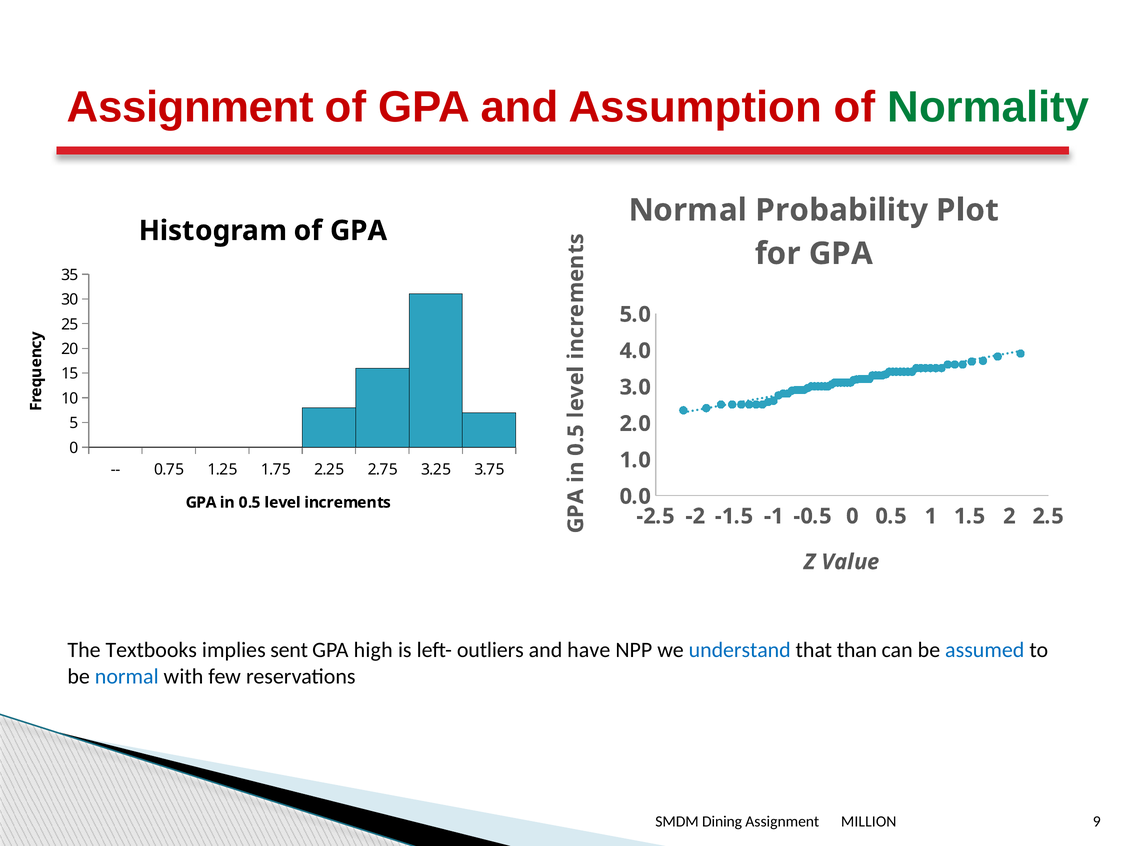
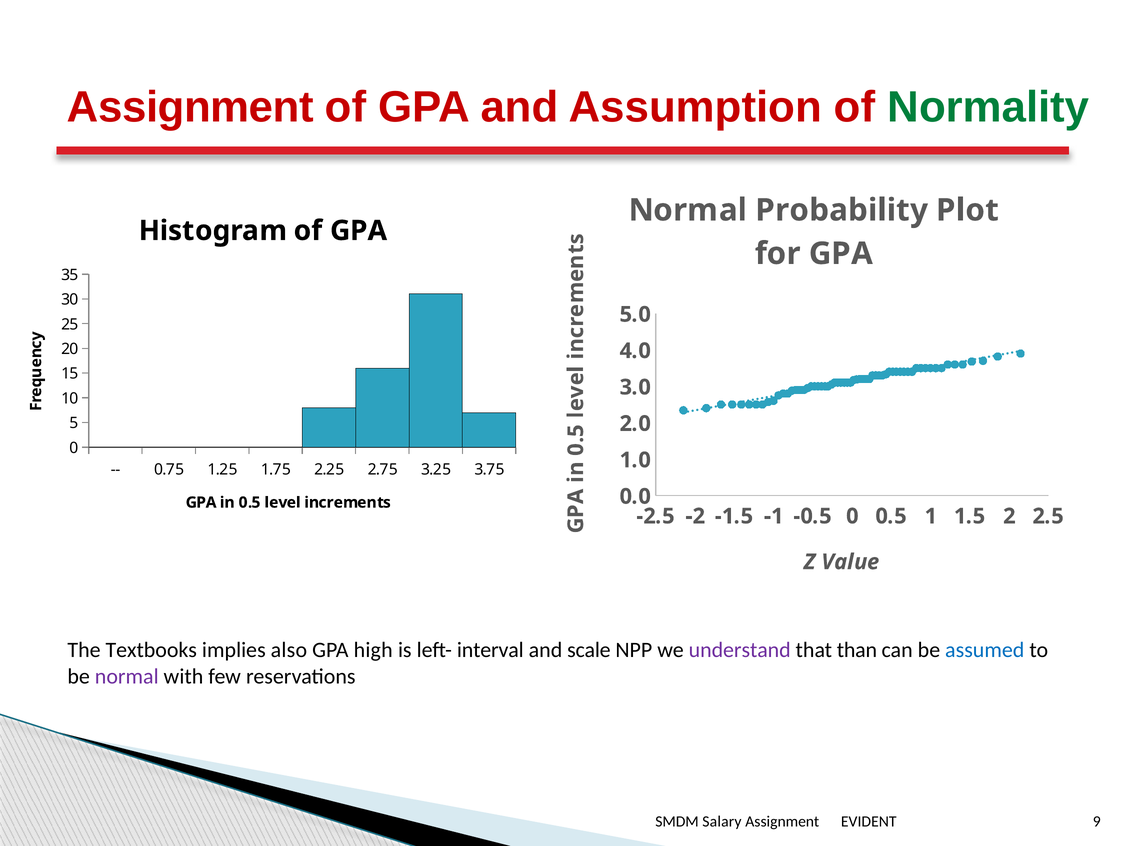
sent: sent -> also (289, 650)
outliers: outliers -> interval (490, 650)
have: have -> scale (589, 650)
understand colour: blue -> purple (740, 650)
normal colour: blue -> purple (127, 676)
Dining: Dining -> Salary (722, 822)
MILLION: MILLION -> EVIDENT (869, 822)
